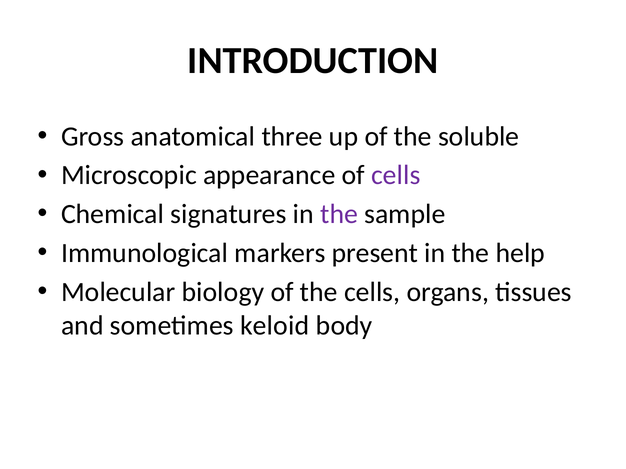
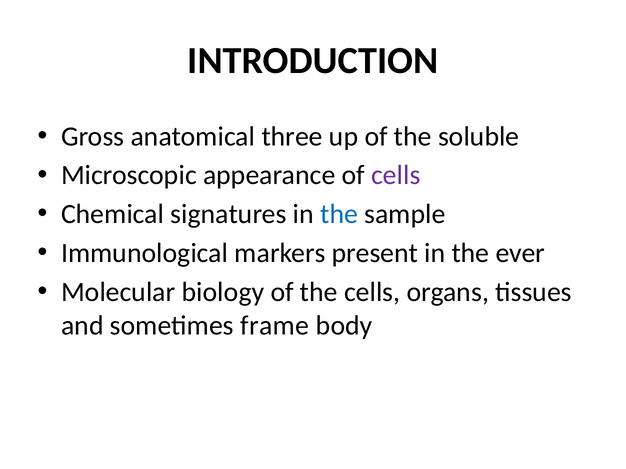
the colour: purple -> blue (339, 214)
help: help -> ever (520, 253)
keloid: keloid -> frame (275, 326)
